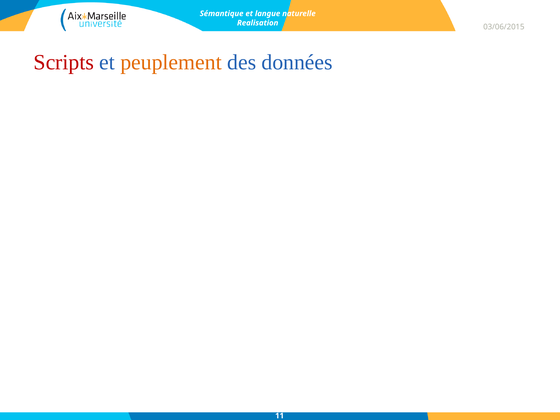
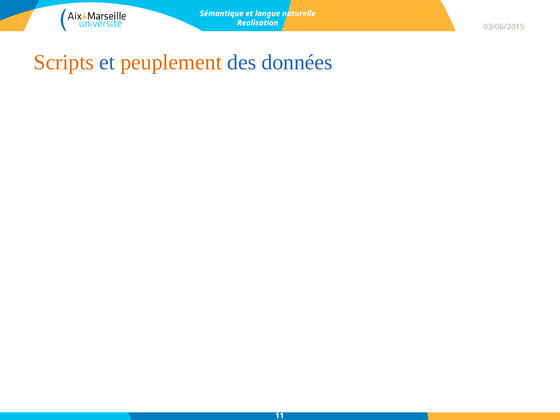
Scripts colour: red -> orange (64, 62)
